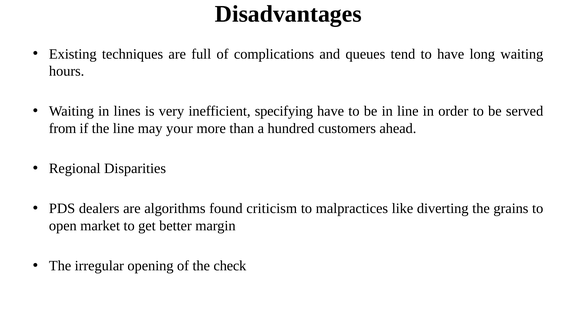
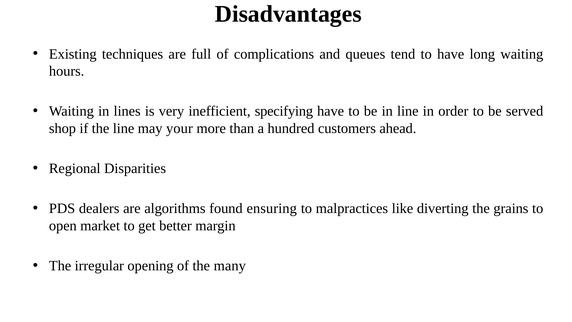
from: from -> shop (62, 128)
criticism: criticism -> ensuring (272, 208)
check: check -> many (230, 266)
